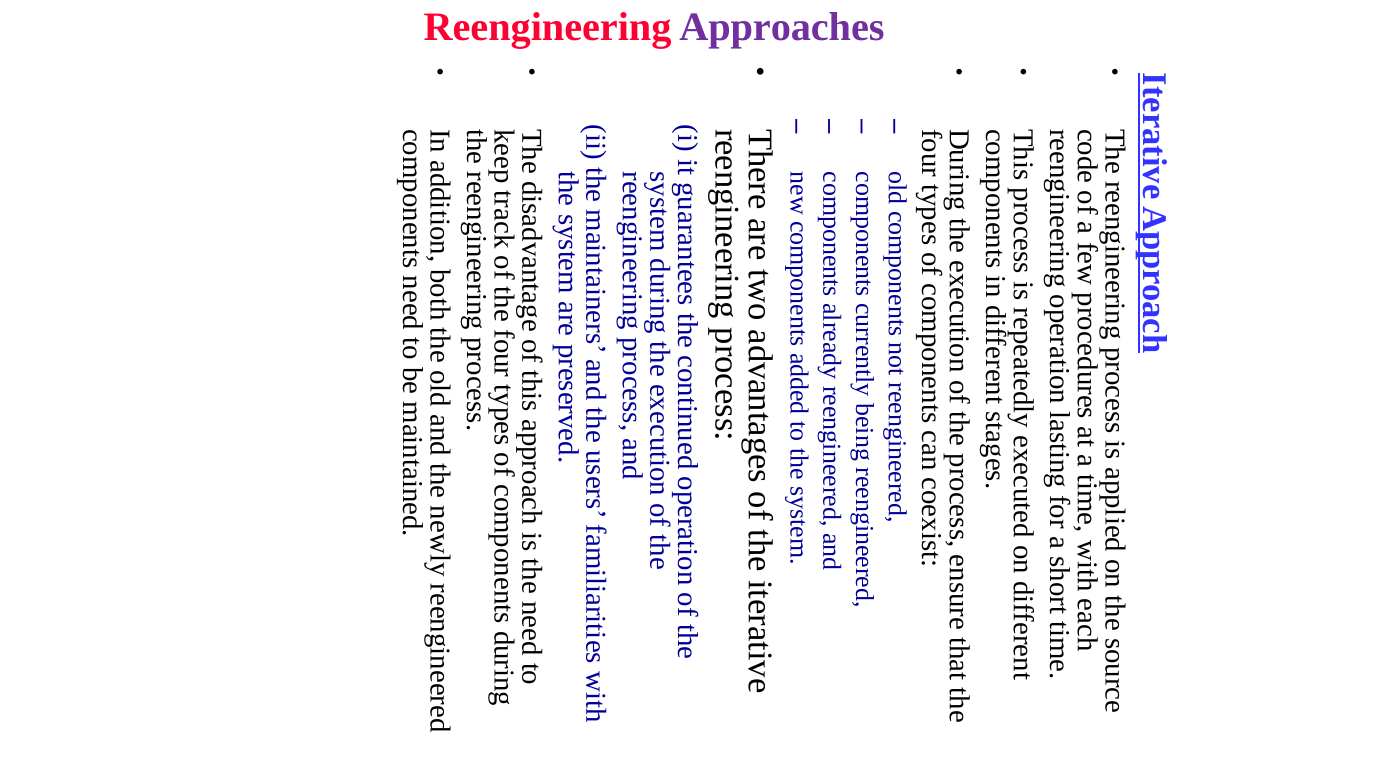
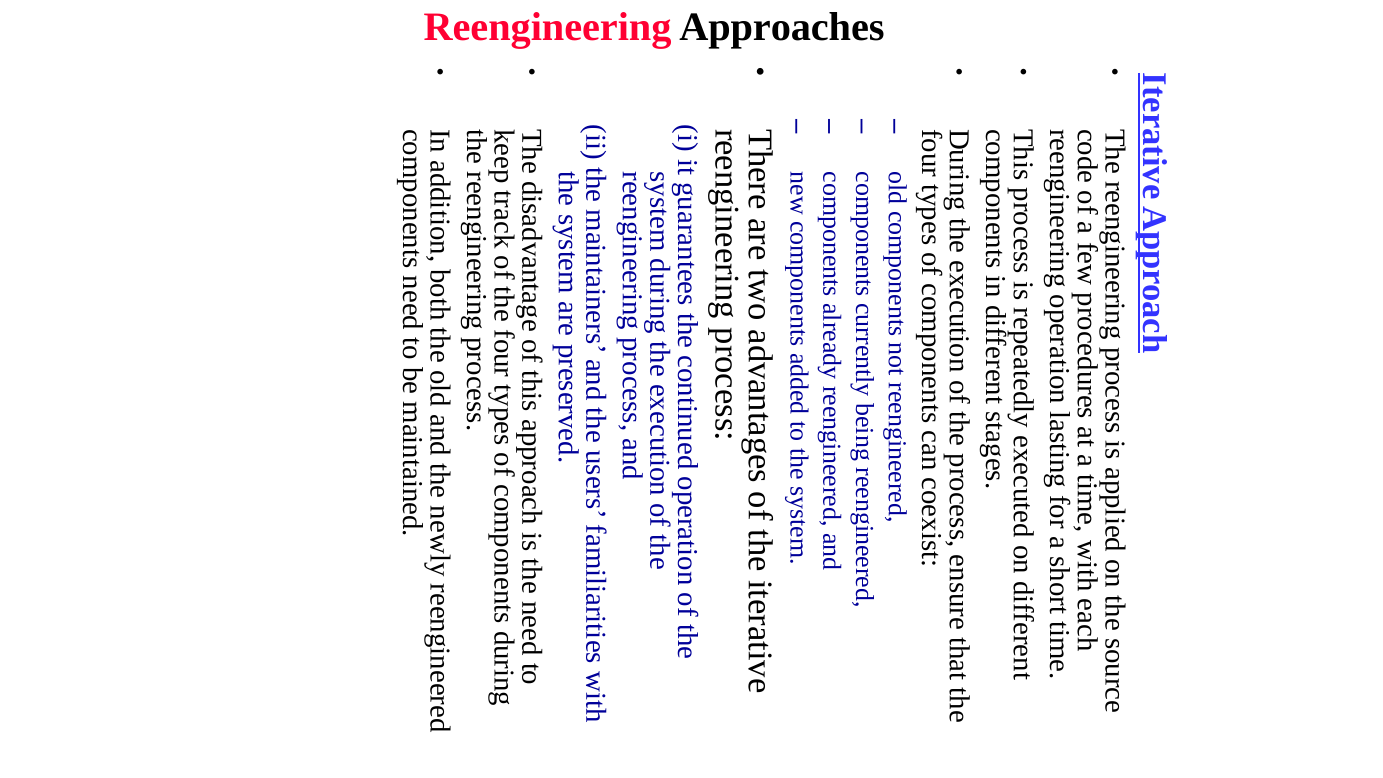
Approaches colour: purple -> black (782, 27)
